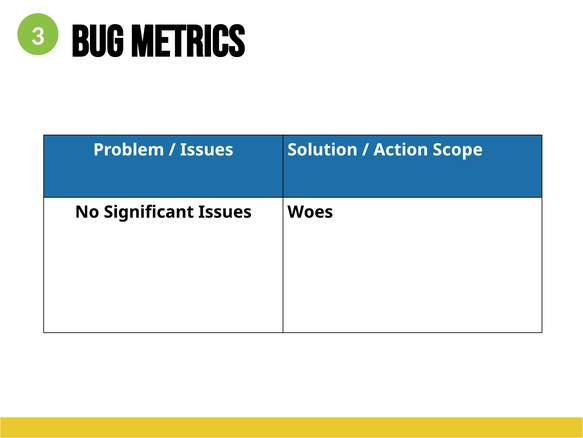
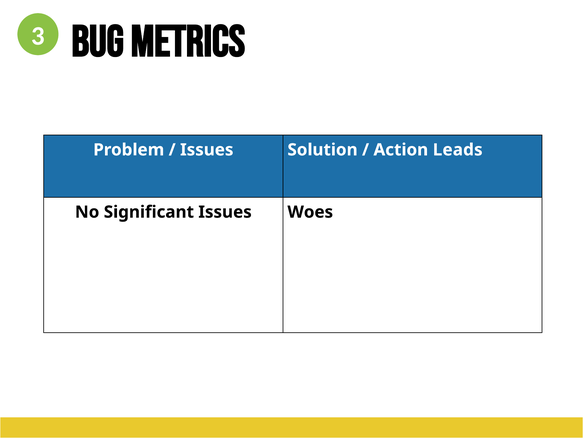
Scope: Scope -> Leads (458, 150)
